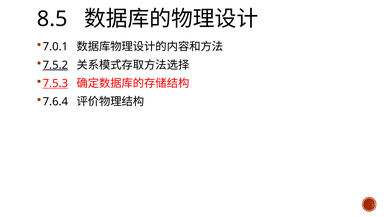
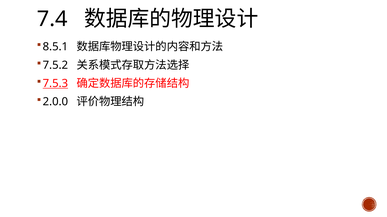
8.5: 8.5 -> 7.4 (52, 19)
7.0.1: 7.0.1 -> 8.5.1 (55, 47)
7.5.2 underline: present -> none (55, 65)
7.6.4: 7.6.4 -> 2.0.0 (55, 102)
